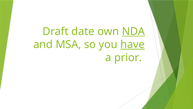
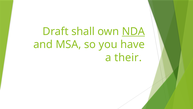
date: date -> shall (83, 31)
have underline: present -> none (133, 44)
prior: prior -> their (128, 57)
